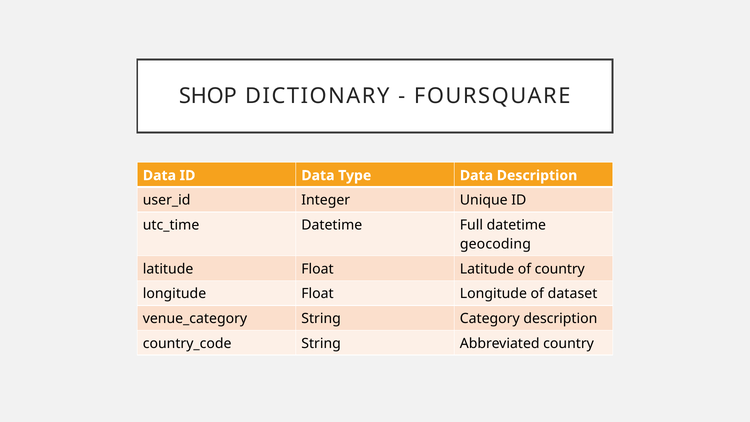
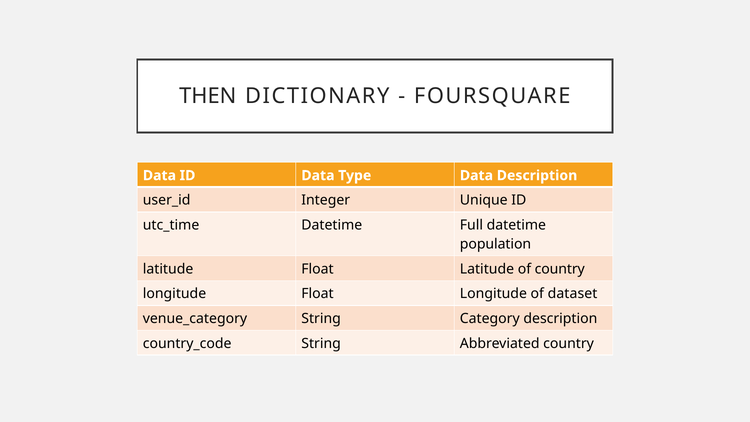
SHOP: SHOP -> THEN (208, 96)
geocoding: geocoding -> population (496, 244)
